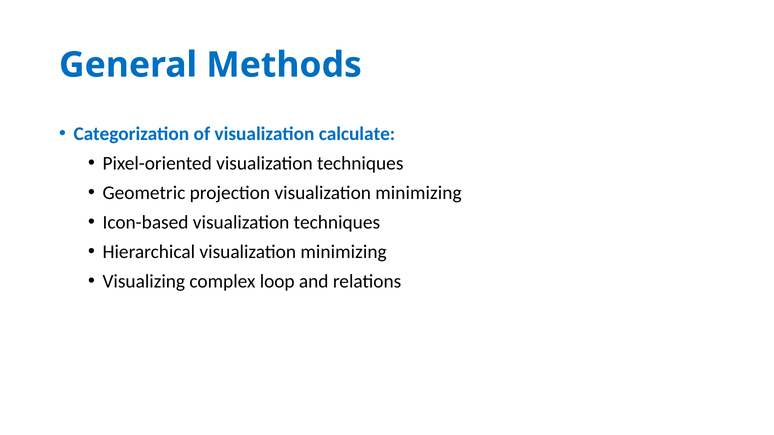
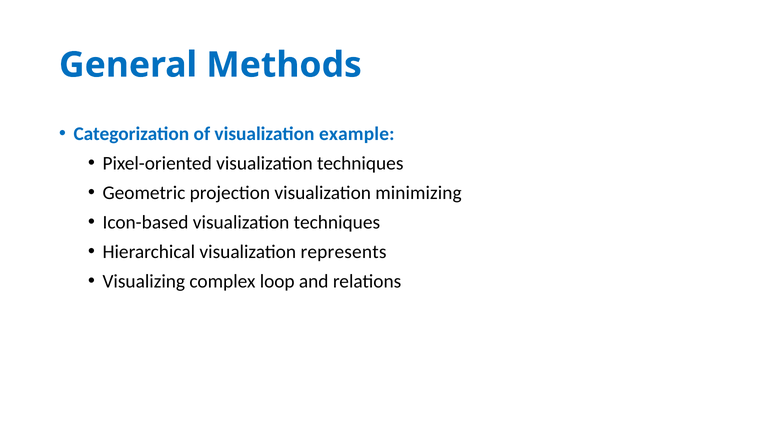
calculate: calculate -> example (357, 134)
Hierarchical visualization minimizing: minimizing -> represents (344, 252)
